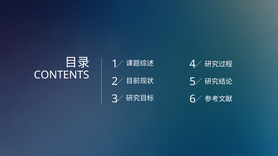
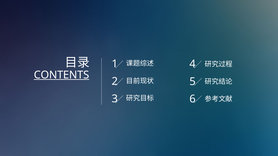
CONTENTS underline: none -> present (62, 75)
